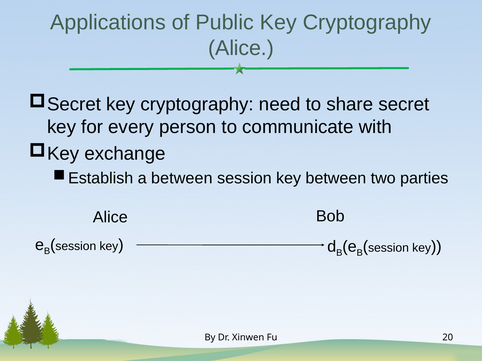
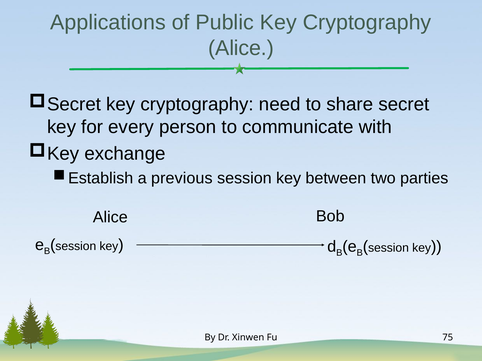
a between: between -> previous (182, 178)
20: 20 -> 75 (448, 338)
